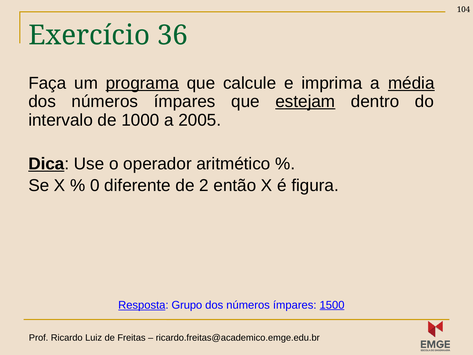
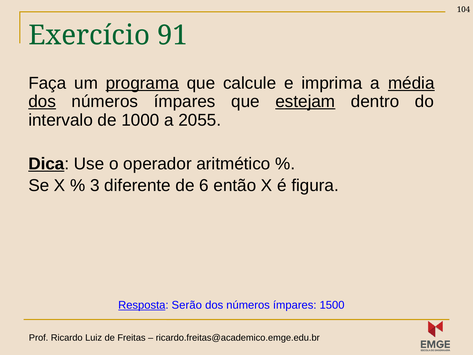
36: 36 -> 91 (173, 35)
dos underline: none -> present (42, 102)
2005: 2005 -> 2055 (200, 120)
0: 0 -> 3 (95, 185)
2: 2 -> 6 (204, 185)
Grupo: Grupo -> Serão (187, 305)
1500 underline: present -> none (332, 305)
